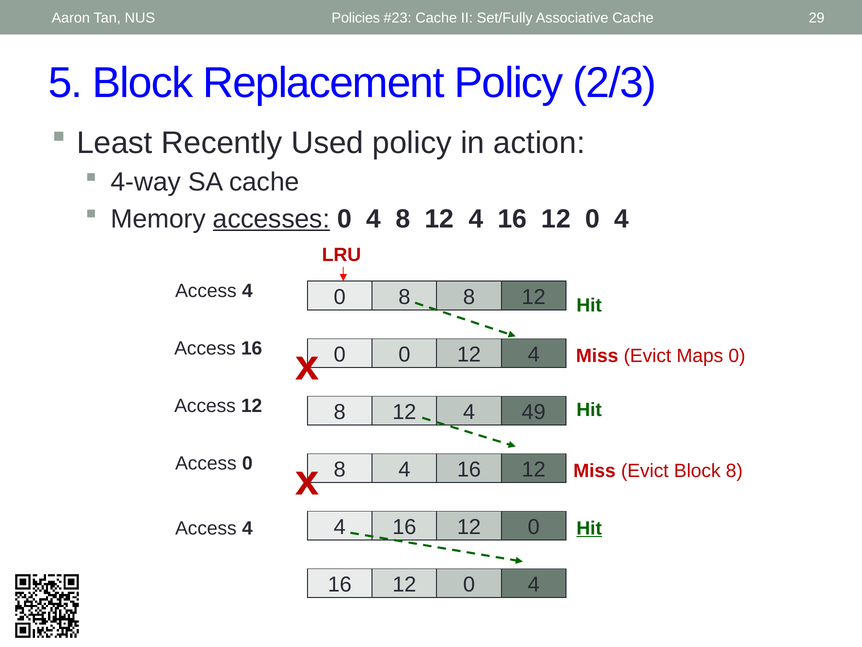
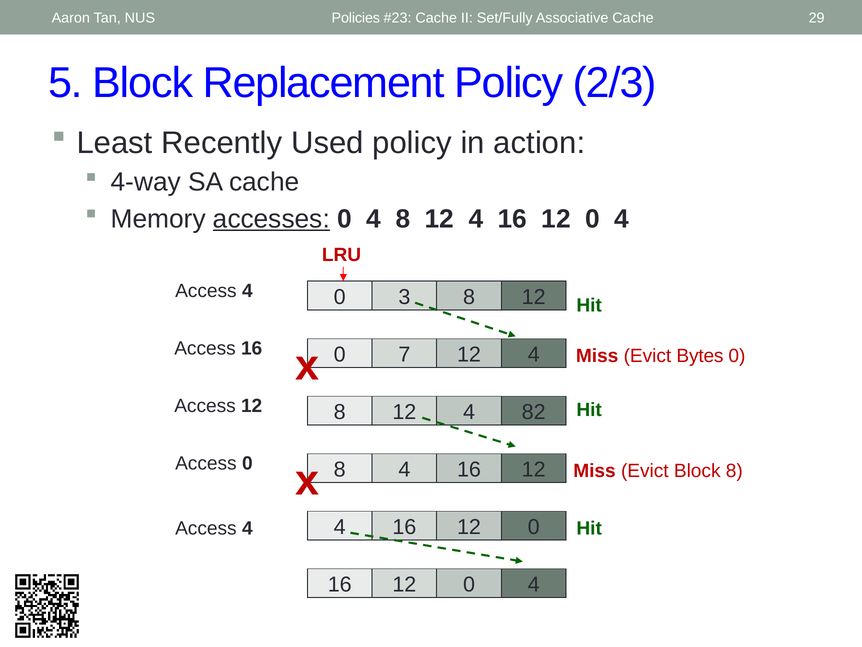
0 8: 8 -> 3 (404, 297)
0: 0 -> 7 (404, 354)
Maps: Maps -> Bytes (700, 355)
49: 49 -> 82 (534, 412)
Hit underline: present -> none (589, 528)
